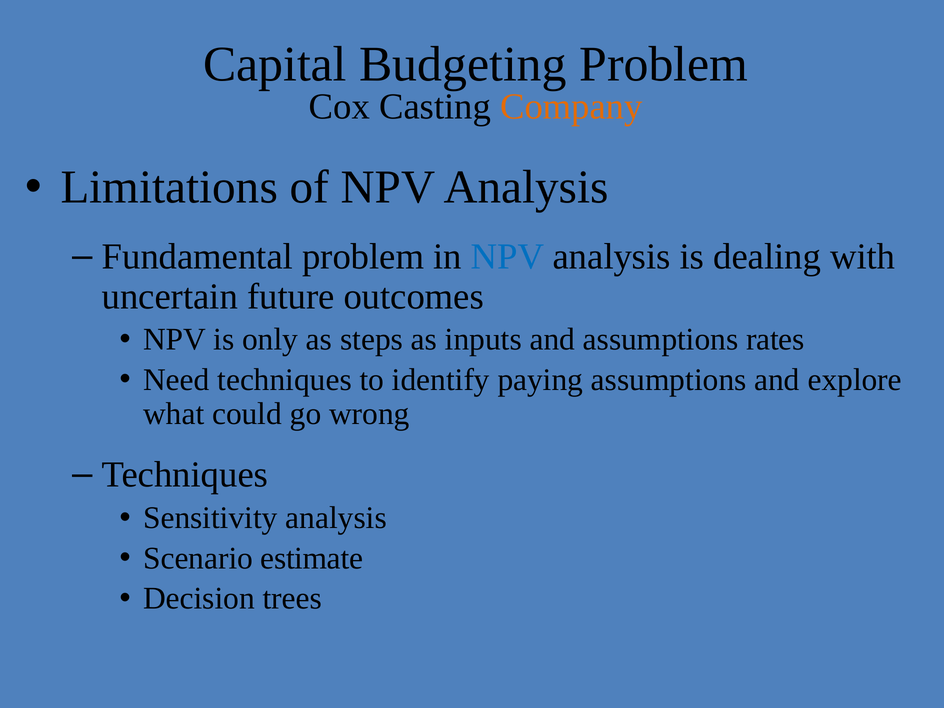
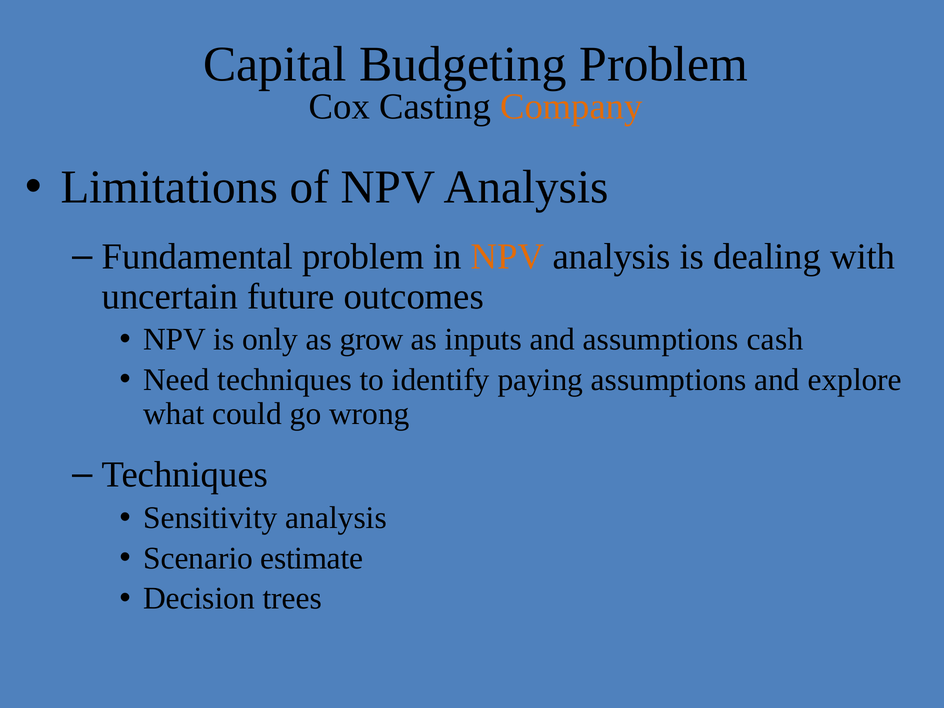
NPV colour: blue -> orange (508, 257)
steps: steps -> grow (372, 340)
rates: rates -> cash (775, 340)
